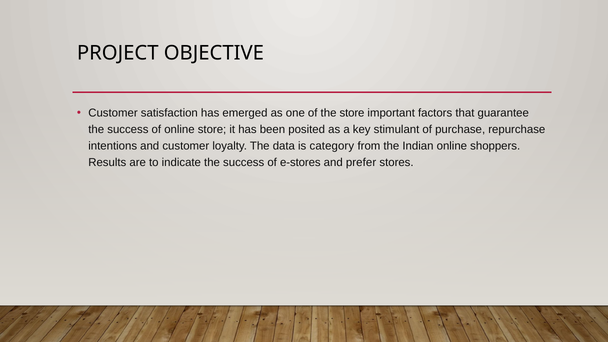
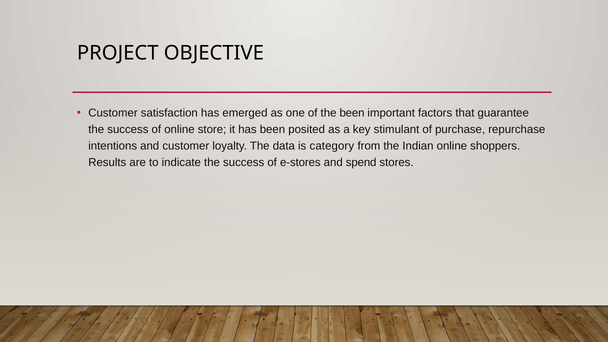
the store: store -> been (352, 113)
prefer: prefer -> spend (361, 162)
